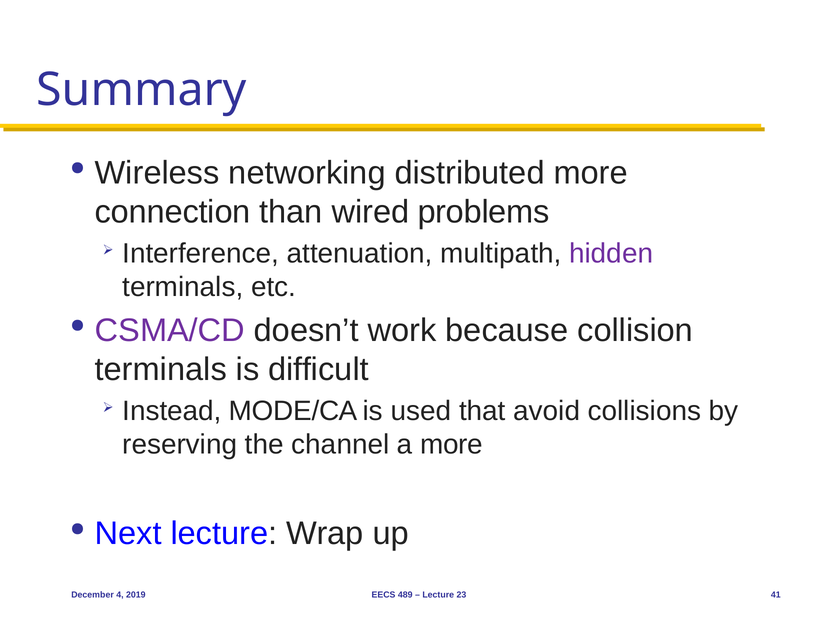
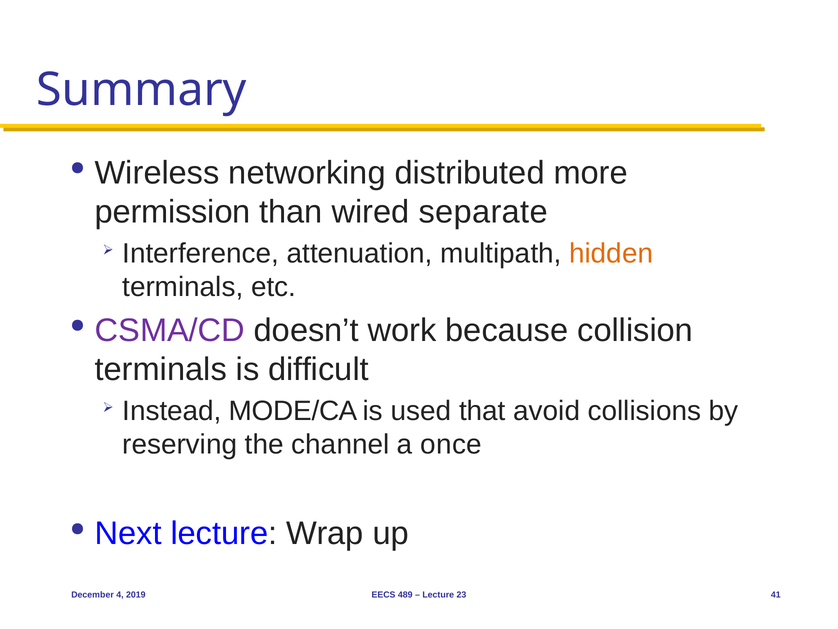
connection: connection -> permission (173, 212)
problems: problems -> separate (483, 212)
hidden colour: purple -> orange (611, 253)
a more: more -> once (451, 444)
